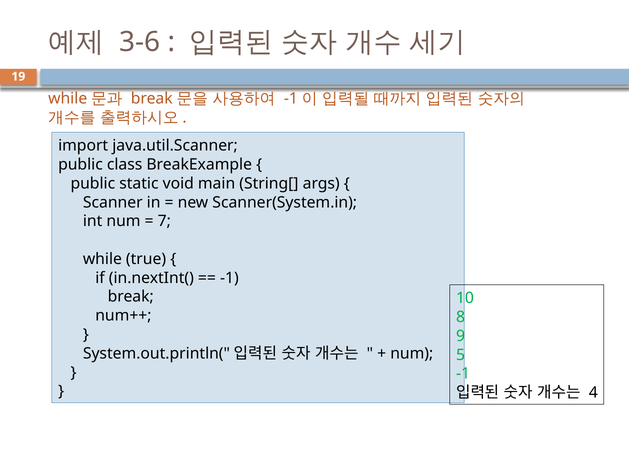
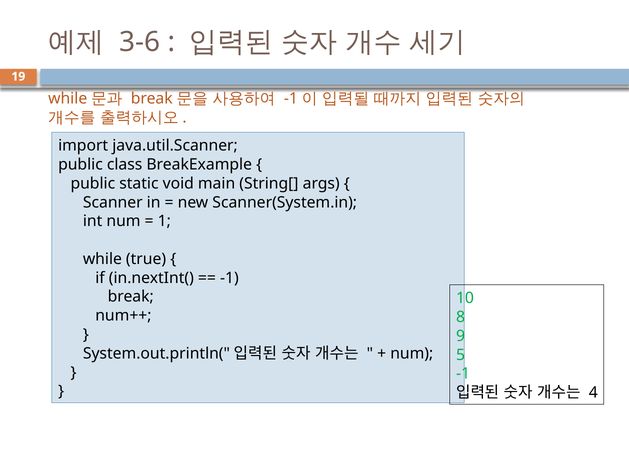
7: 7 -> 1 (164, 221)
